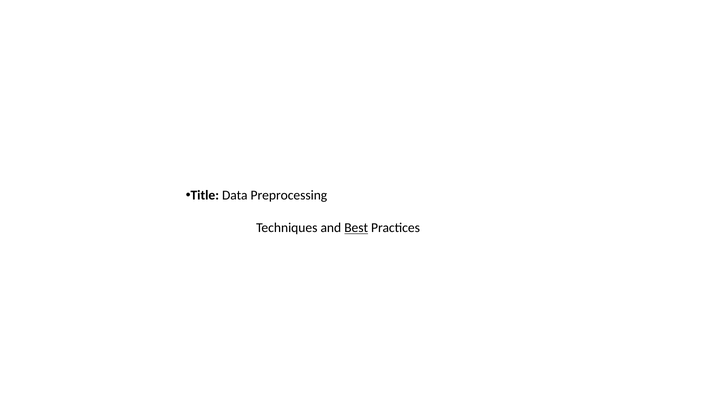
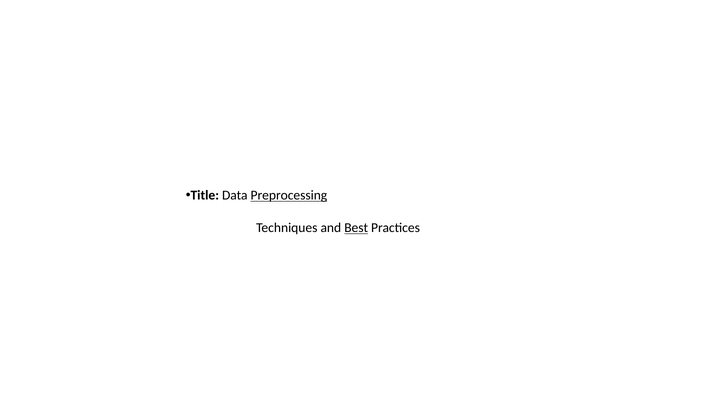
Preprocessing underline: none -> present (289, 195)
